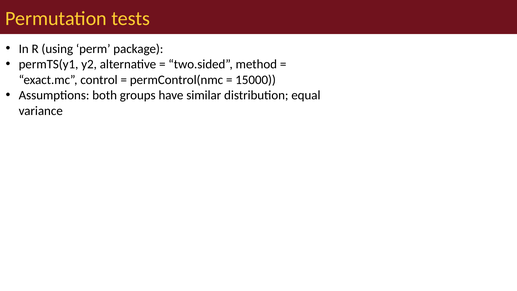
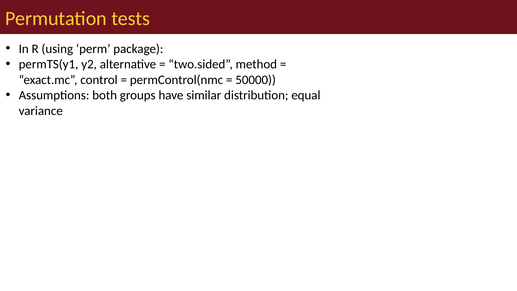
15000: 15000 -> 50000 (256, 80)
